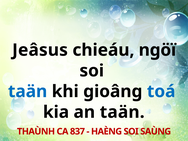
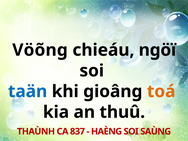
Jeâsus: Jeâsus -> Vöõng (40, 50)
toá colour: blue -> orange (161, 91)
an taän: taän -> thuû (122, 112)
